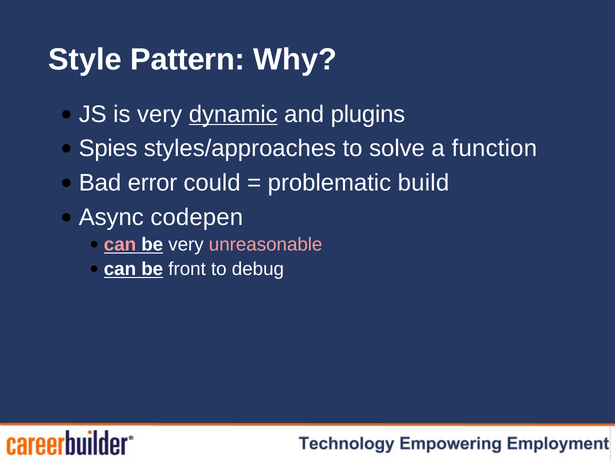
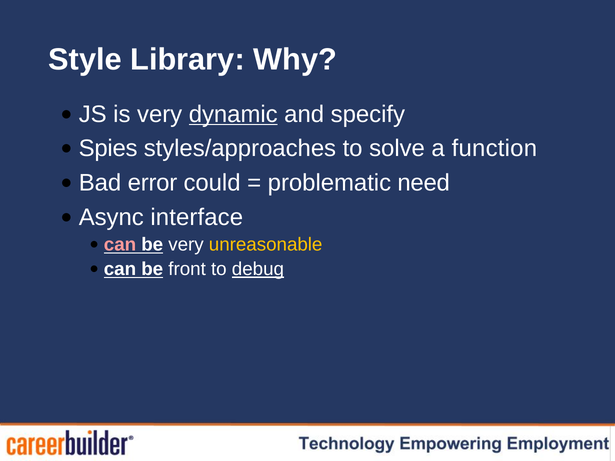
Pattern: Pattern -> Library (188, 60)
plugins: plugins -> specify (368, 114)
build: build -> need (424, 183)
codepen: codepen -> interface (197, 217)
unreasonable colour: pink -> yellow (266, 245)
debug underline: none -> present (258, 269)
